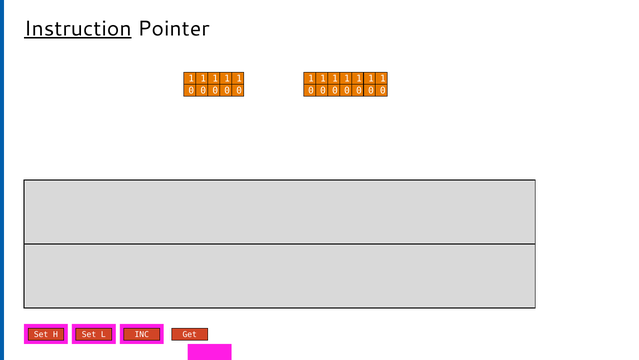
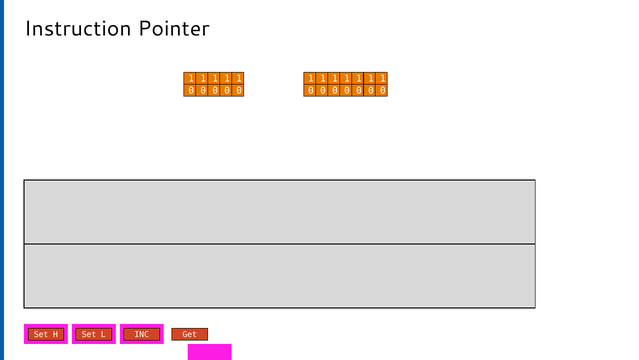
Instruction underline: present -> none (78, 29)
